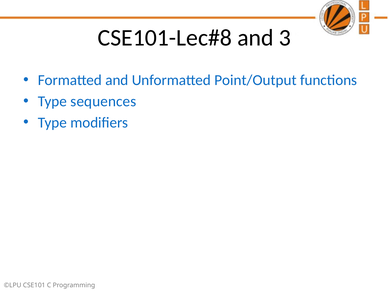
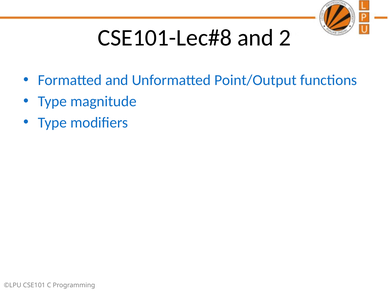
3: 3 -> 2 (285, 38)
sequences: sequences -> magnitude (103, 101)
